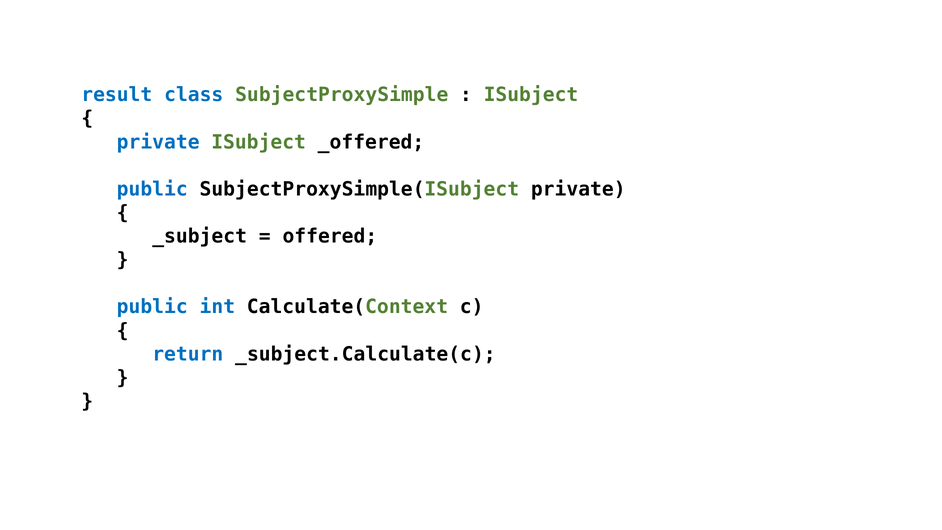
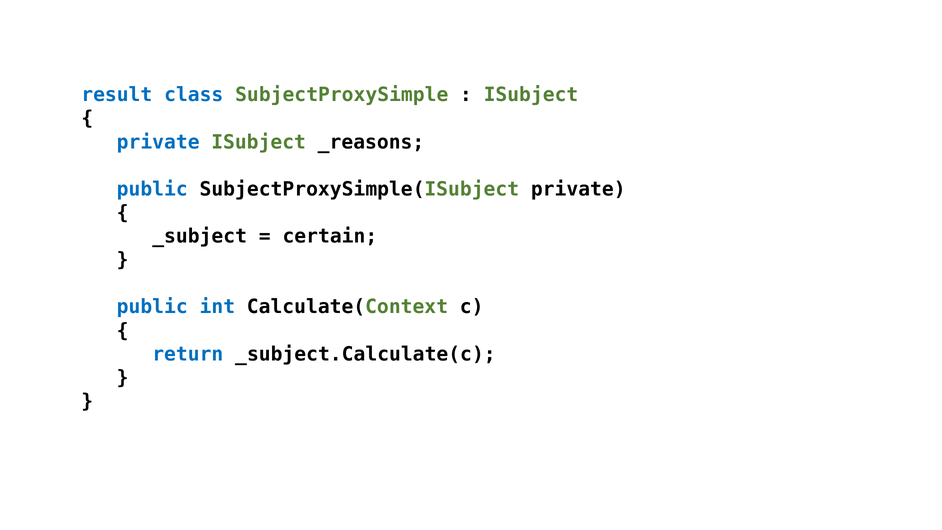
_offered: _offered -> _reasons (371, 142)
offered: offered -> certain (330, 236)
